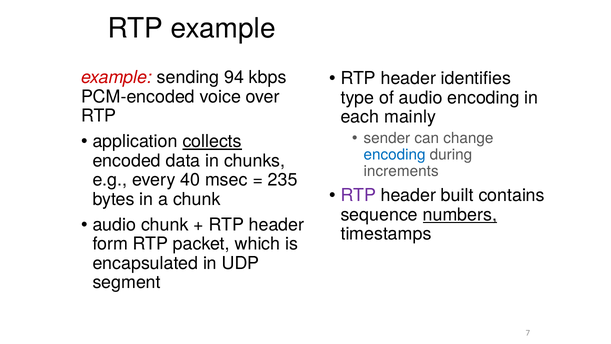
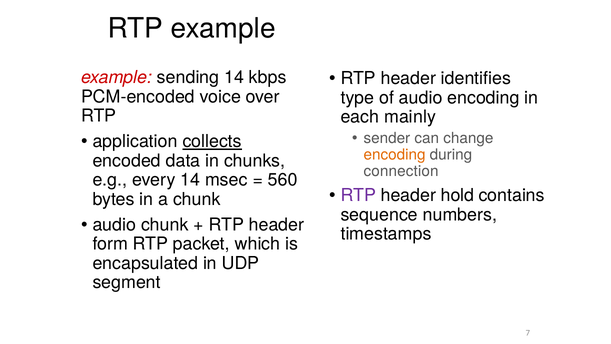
sending 94: 94 -> 14 (234, 77)
encoding colour: blue -> orange (395, 154)
increments: increments -> connection (401, 171)
every 40: 40 -> 14 (190, 180)
235: 235 -> 560 (283, 180)
built: built -> hold (457, 195)
numbers underline: present -> none (460, 214)
